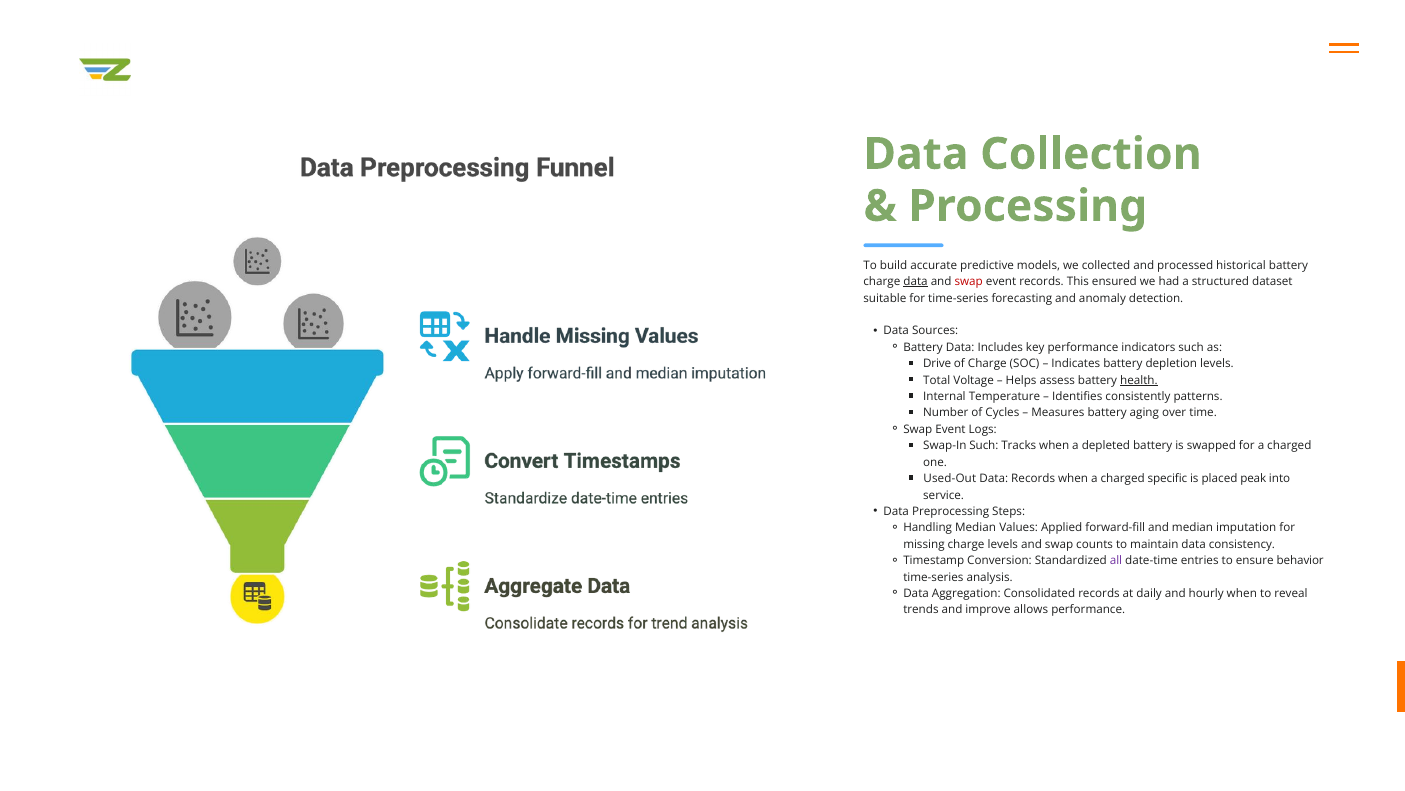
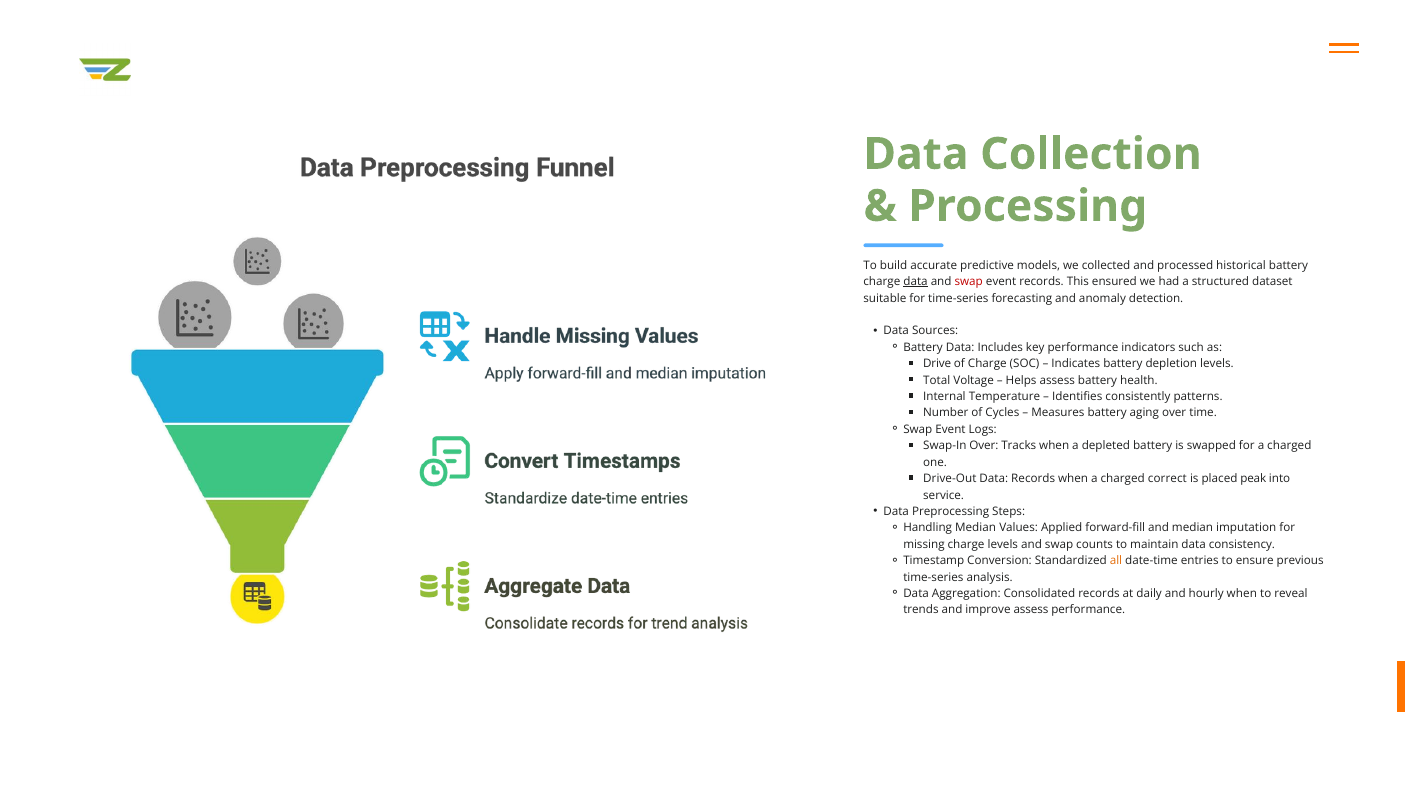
health underline: present -> none (1139, 380)
Swap-In Such: Such -> Over (984, 446)
Used-Out: Used-Out -> Drive-Out (950, 478)
specific: specific -> correct (1167, 478)
all colour: purple -> orange (1116, 560)
behavior: behavior -> previous (1300, 560)
improve allows: allows -> assess (1031, 610)
